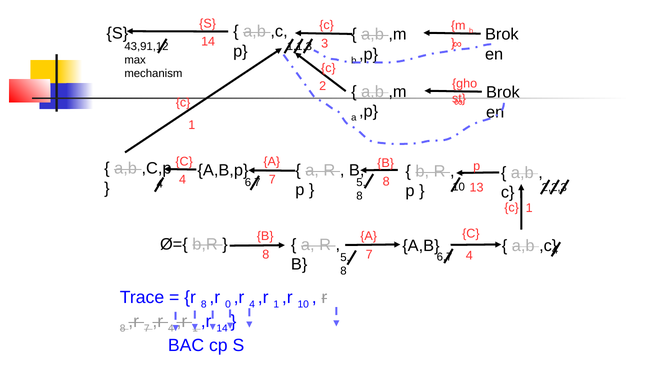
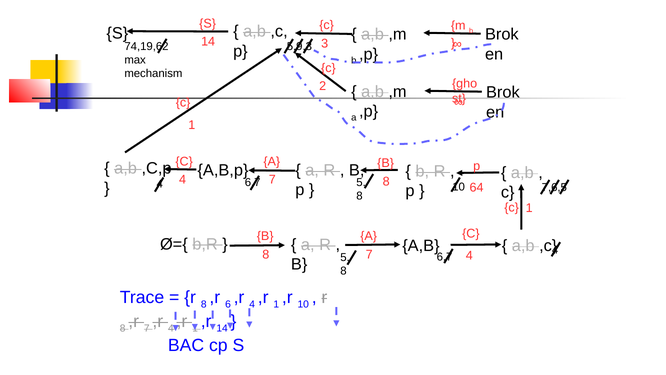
43,91,12: 43,91,12 -> 74,19,62 (146, 46)
1,1,3: 1,1,3 -> 5,9,3 (299, 46)
13: 13 -> 64 (477, 187)
2,2,3: 2,2,3 -> 7,6,5 (554, 187)
0: 0 -> 6 (228, 304)
